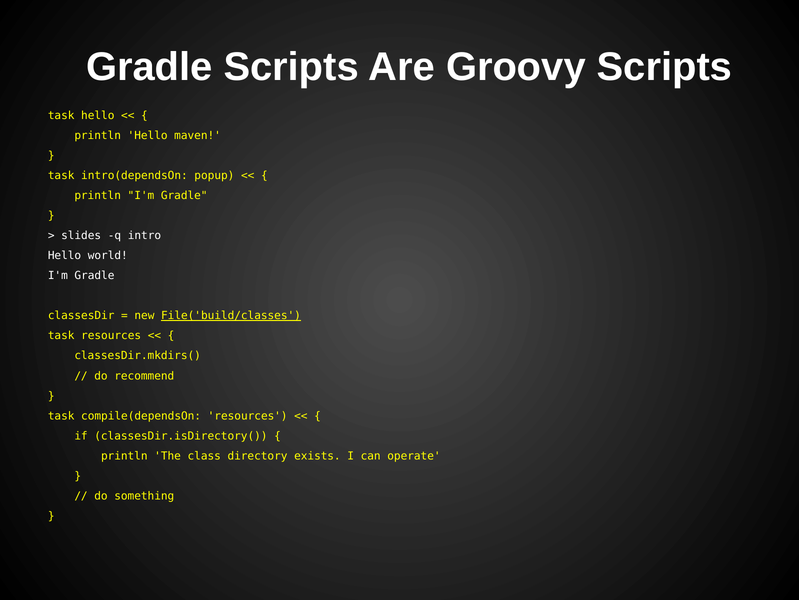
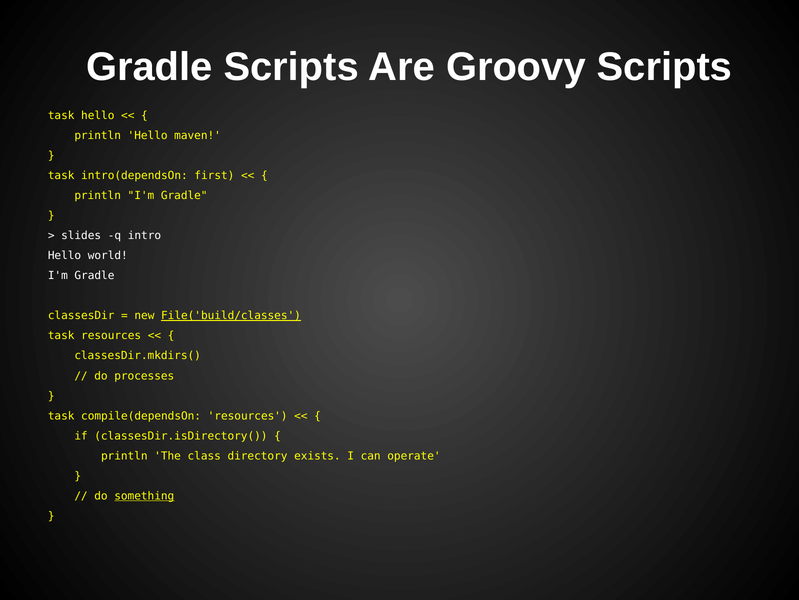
popup: popup -> first (214, 175)
recommend: recommend -> processes (144, 375)
something underline: none -> present (144, 495)
